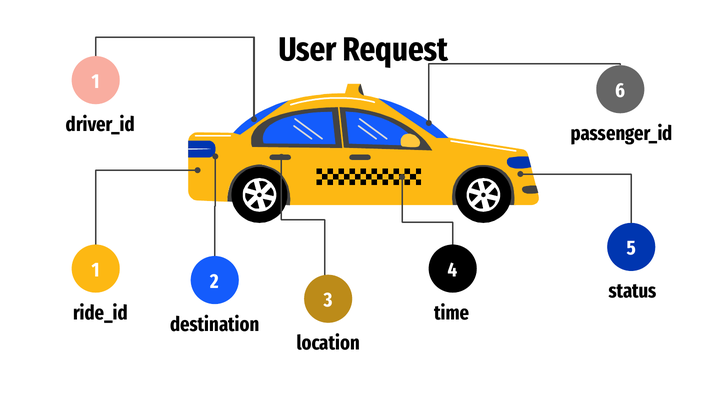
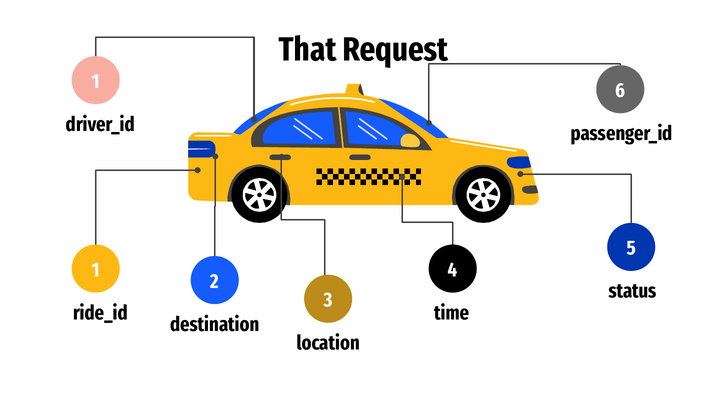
User: User -> That (308, 50)
